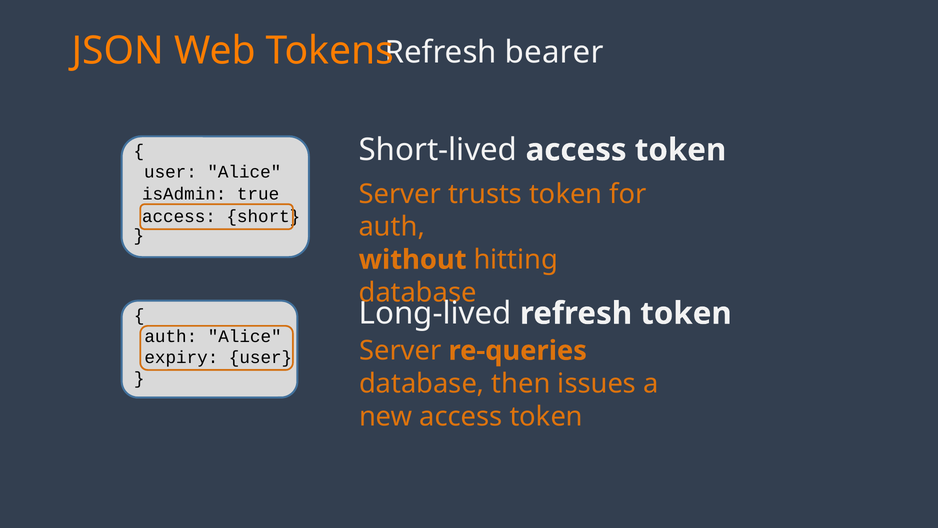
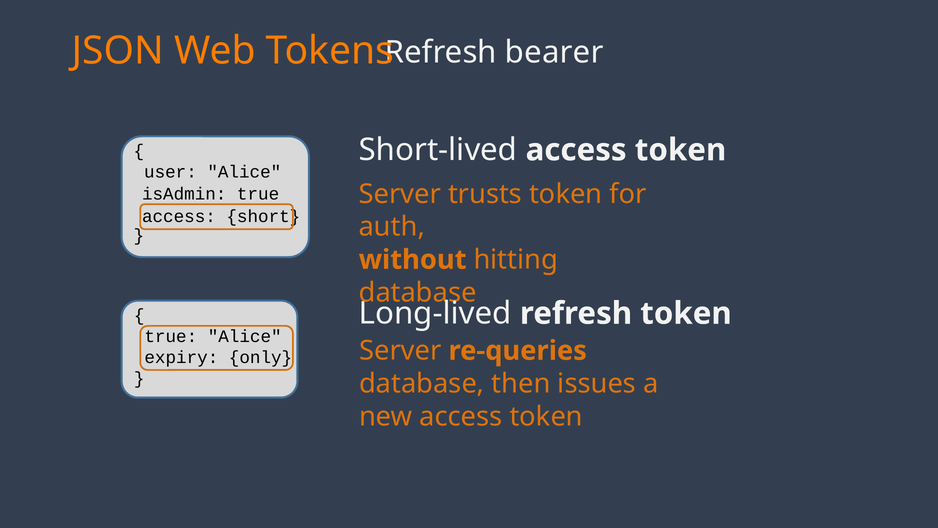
auth: auth -> true (171, 336)
expiry user: user -> only (261, 357)
